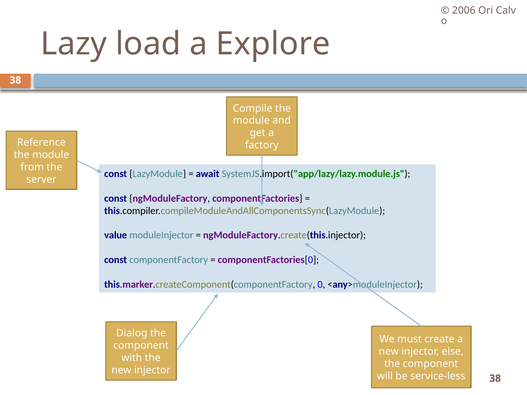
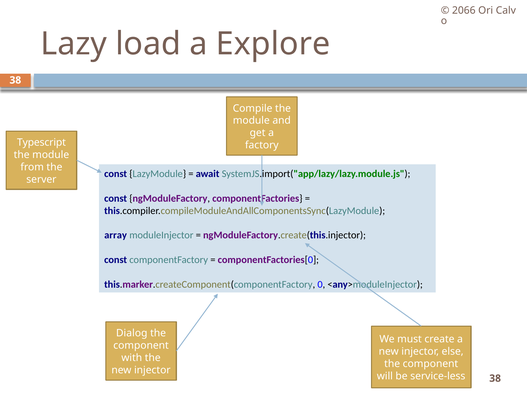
2006: 2006 -> 2066 (464, 10)
Reference: Reference -> Typescript (41, 143)
value: value -> array (116, 235)
